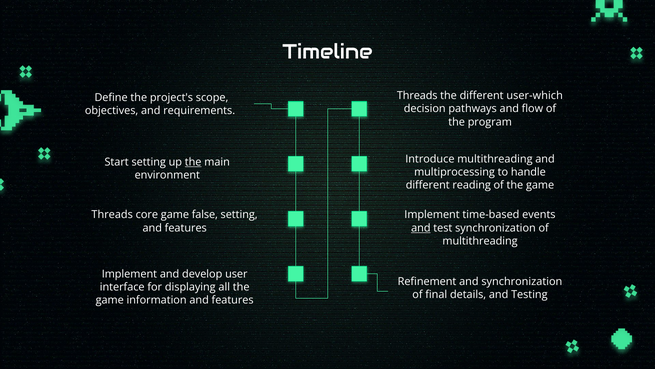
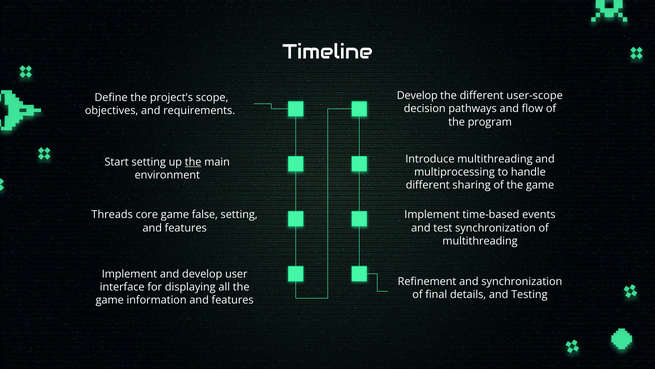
Threads: Threads -> Develop (417, 96)
user-which: user-which -> user-scope (535, 96)
reading: reading -> sharing (472, 185)
and underline: present -> none (421, 228)
